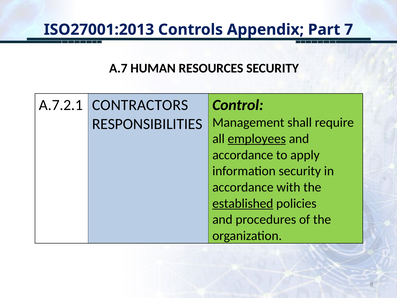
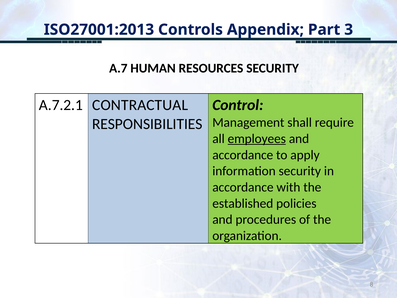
7: 7 -> 3 (349, 30)
CONTRACTORS: CONTRACTORS -> CONTRACTUAL (140, 105)
established underline: present -> none (243, 203)
